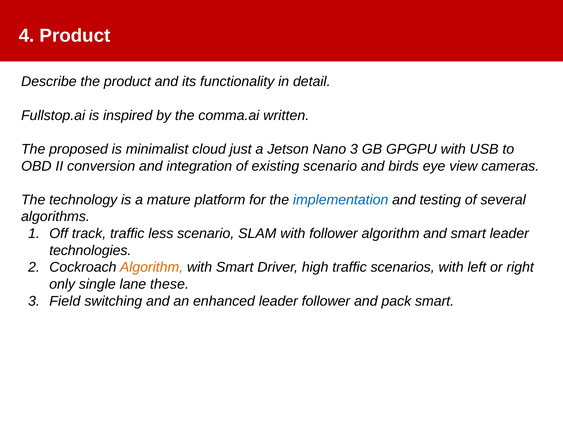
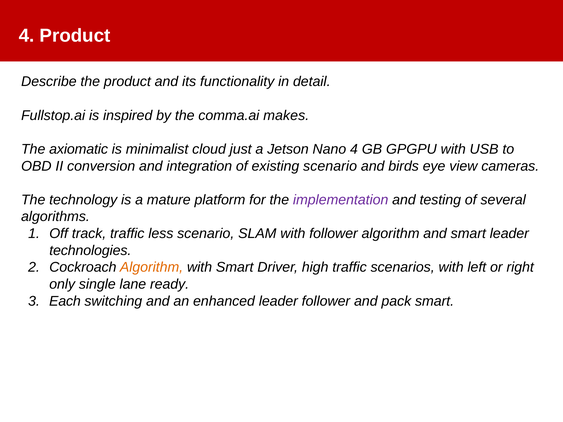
written: written -> makes (286, 115)
proposed: proposed -> axiomatic (79, 149)
Nano 3: 3 -> 4 (354, 149)
implementation colour: blue -> purple (341, 200)
these: these -> ready (170, 284)
Field: Field -> Each (65, 301)
